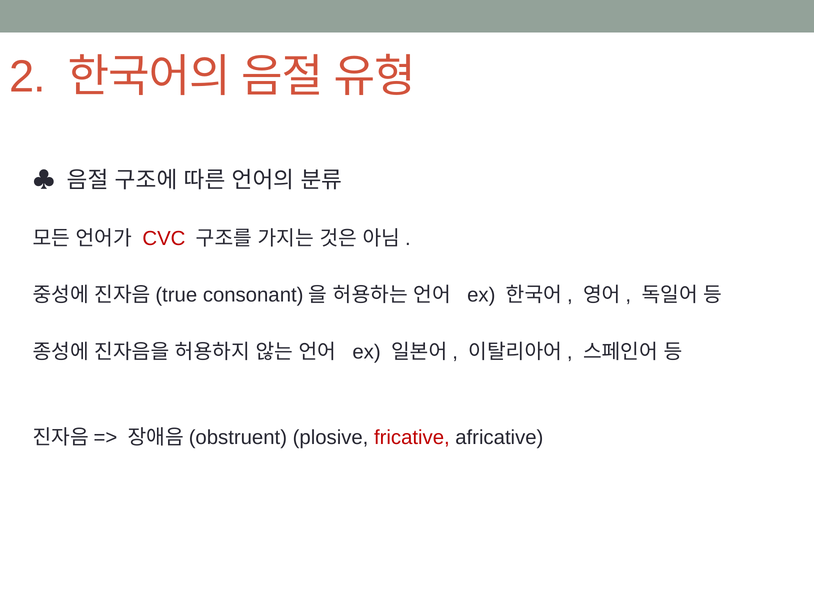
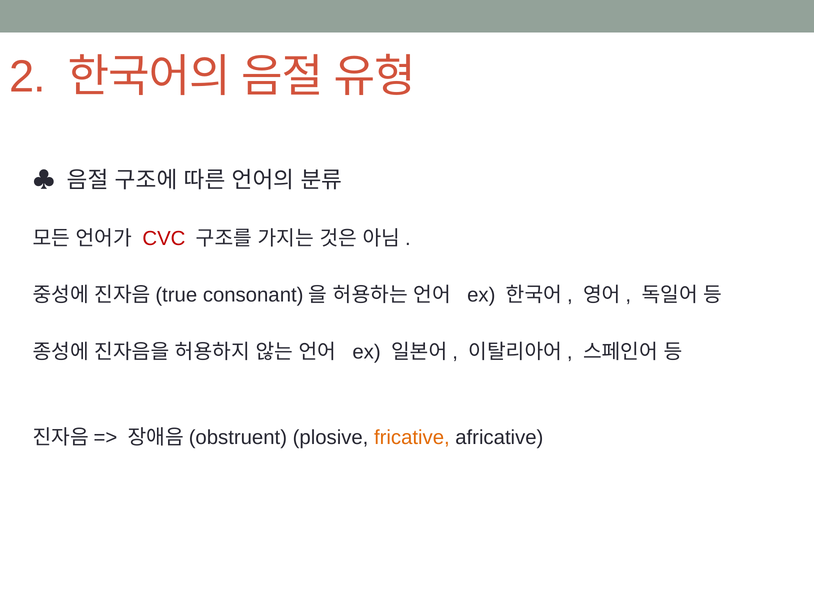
fricative colour: red -> orange (412, 438)
